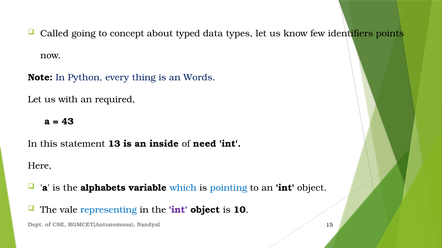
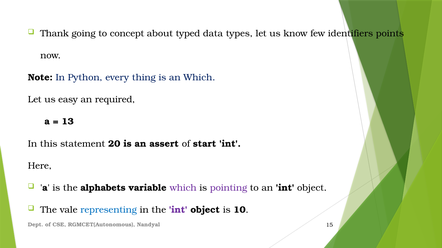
Called: Called -> Thank (54, 33)
an Words: Words -> Which (199, 78)
with: with -> easy (68, 100)
43: 43 -> 13 (68, 122)
13: 13 -> 20 (114, 144)
inside: inside -> assert (164, 144)
need: need -> start (205, 144)
which colour: blue -> purple (183, 188)
pointing colour: blue -> purple (229, 188)
